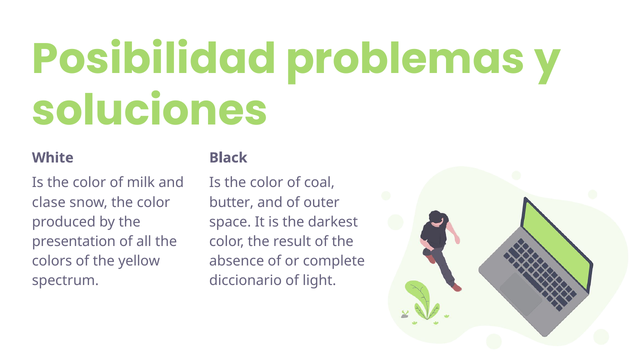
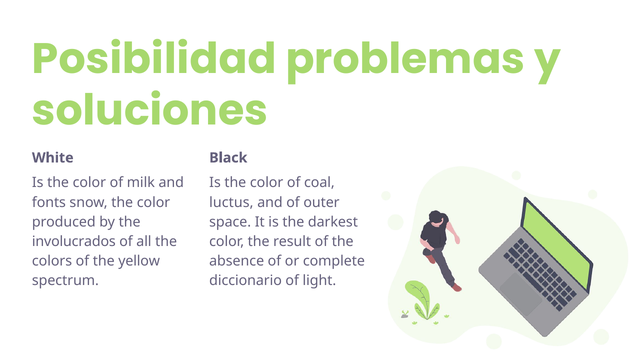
clase: clase -> fonts (49, 202)
butter: butter -> luctus (231, 202)
presentation: presentation -> involucrados (74, 241)
